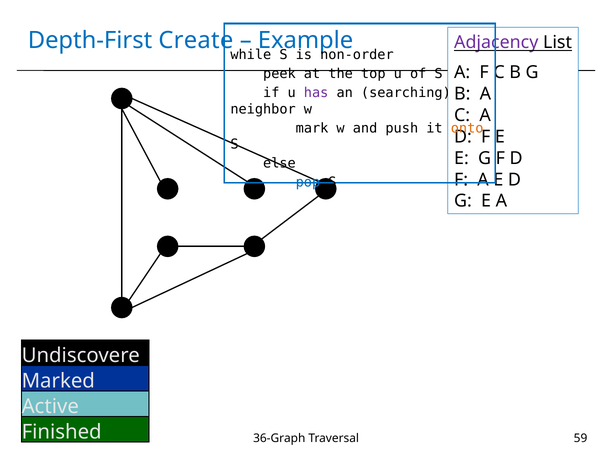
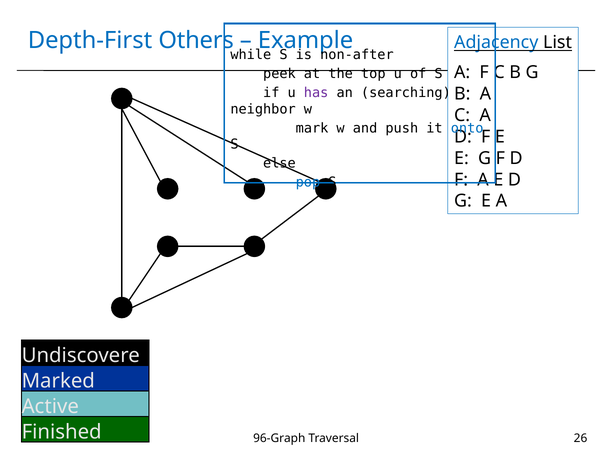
Create: Create -> Others (196, 40)
Adjacency colour: purple -> blue (496, 42)
non-order: non-order -> non-after (357, 55)
onto colour: orange -> blue (467, 128)
36-Graph: 36-Graph -> 96-Graph (279, 438)
59: 59 -> 26 (581, 438)
